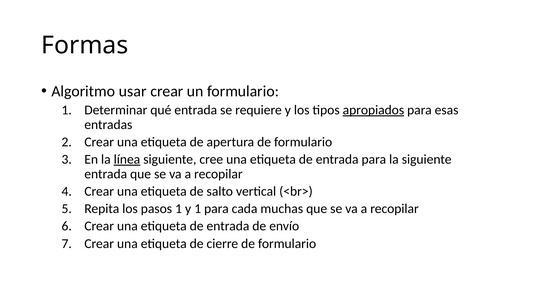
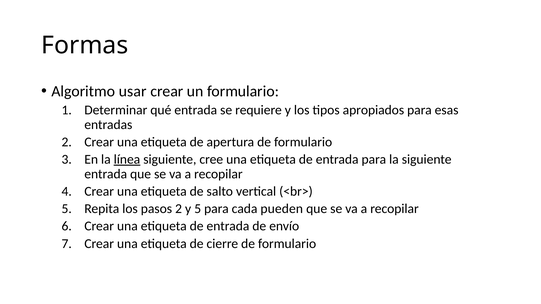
apropiados underline: present -> none (373, 110)
pasos 1: 1 -> 2 (179, 209)
y 1: 1 -> 5 (198, 209)
muchas: muchas -> pueden (282, 209)
